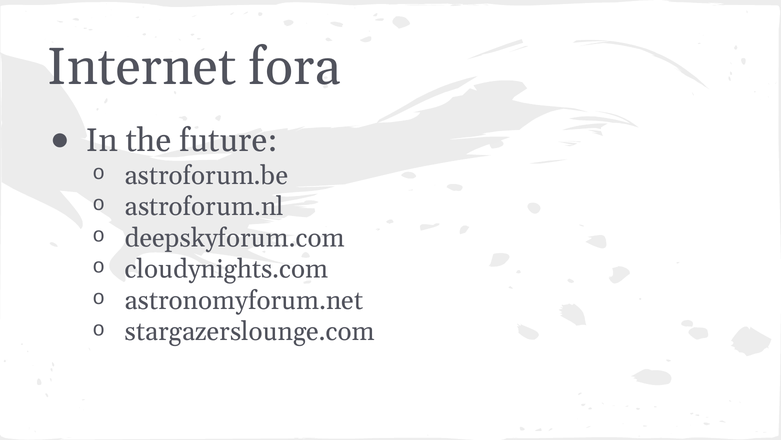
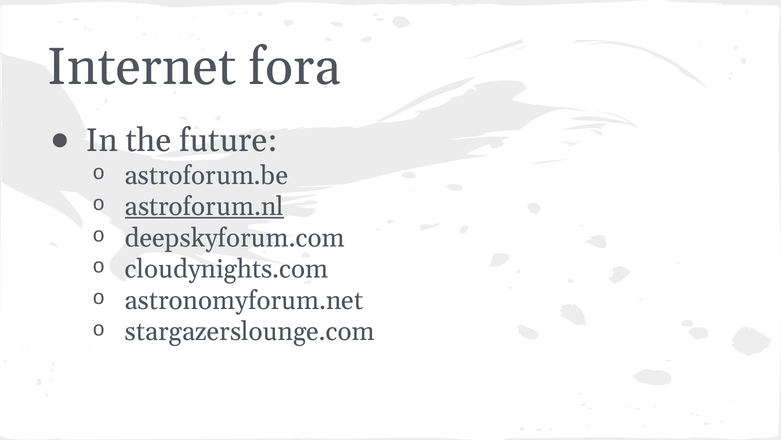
astroforum.nl underline: none -> present (204, 206)
